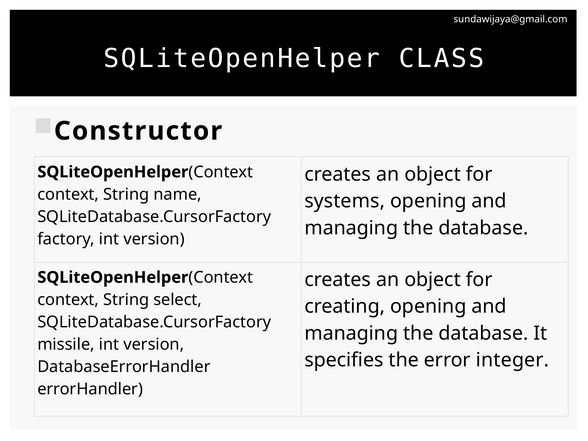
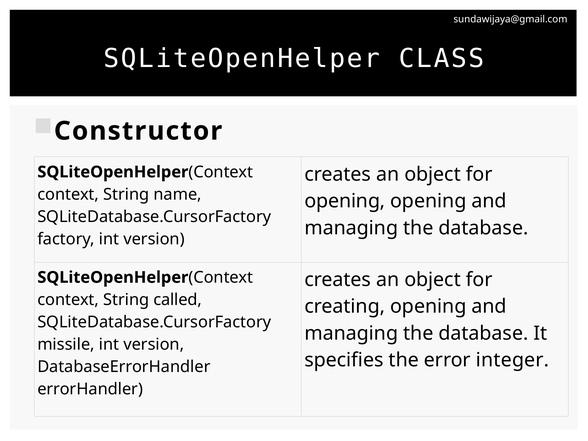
systems: systems -> opening (345, 201)
select: select -> called (178, 300)
